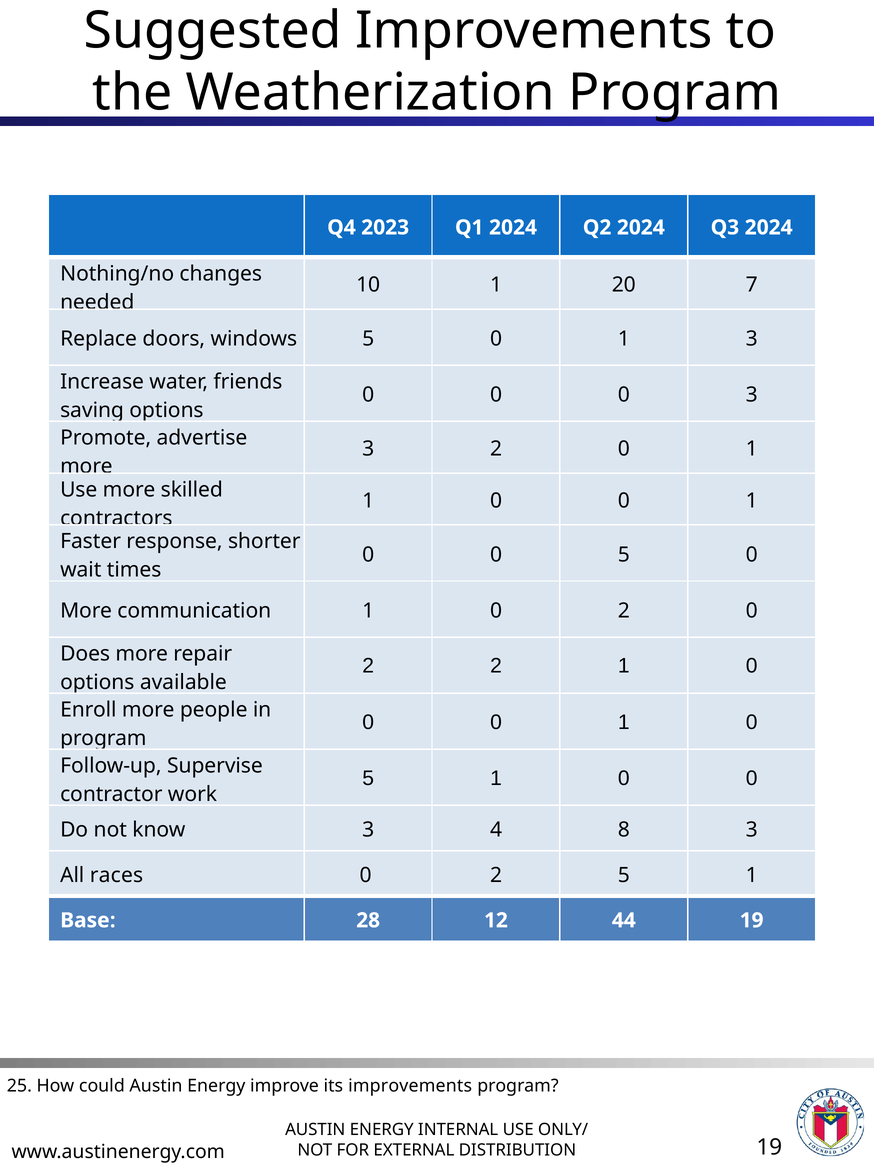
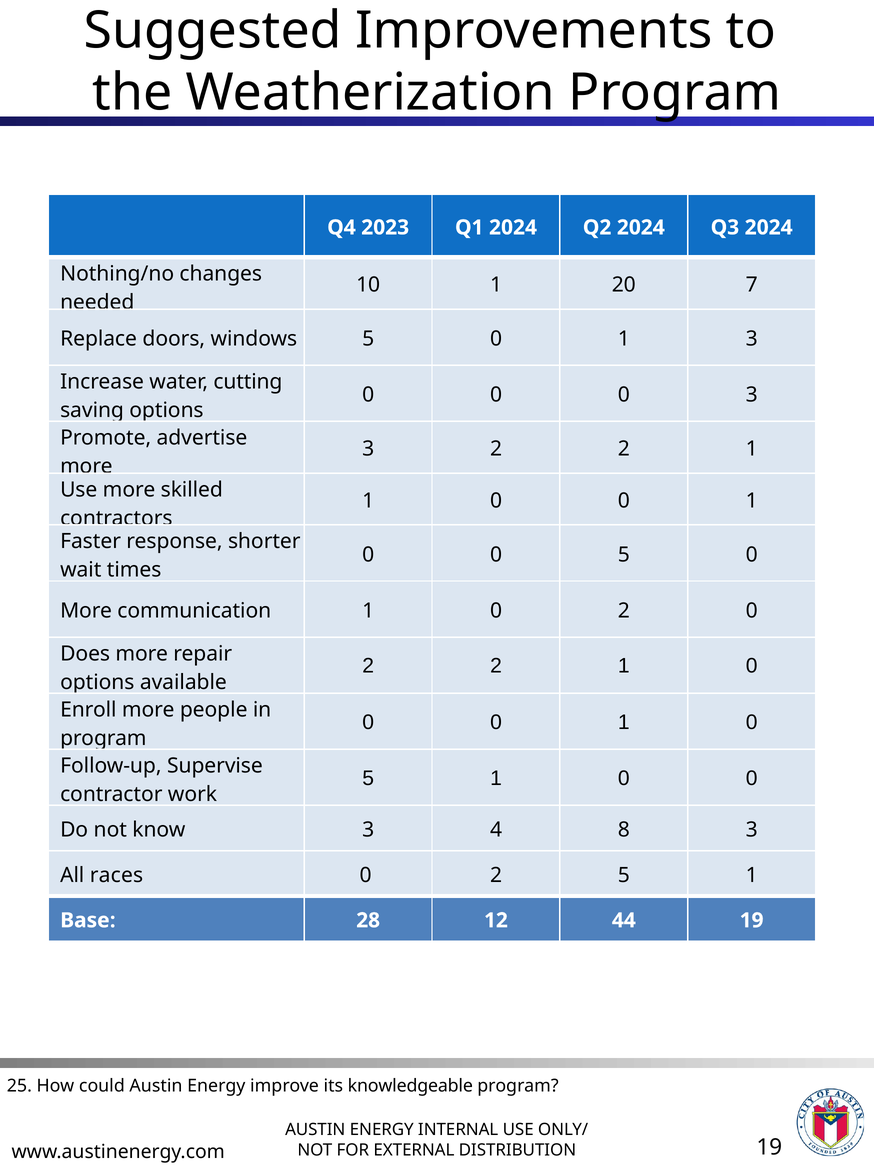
friends: friends -> cutting (248, 382)
3 2 0: 0 -> 2 (624, 449)
its improvements: improvements -> knowledgeable (410, 1086)
